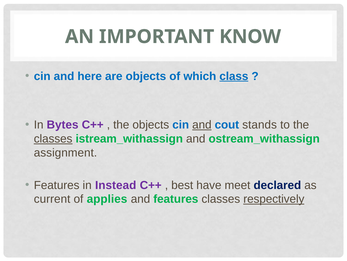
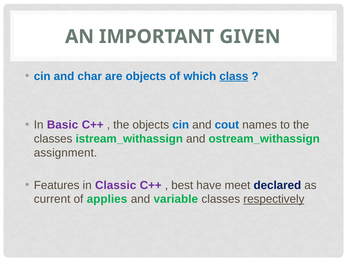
KNOW: KNOW -> GIVEN (250, 37)
here: here -> char (90, 76)
Bytes: Bytes -> Basic (63, 125)
and underline: present -> none (202, 125)
stands: stands -> names (260, 125)
classes underline: present -> none (53, 138)
Instead: Instead -> Classic (116, 185)
and features: features -> variable (176, 199)
